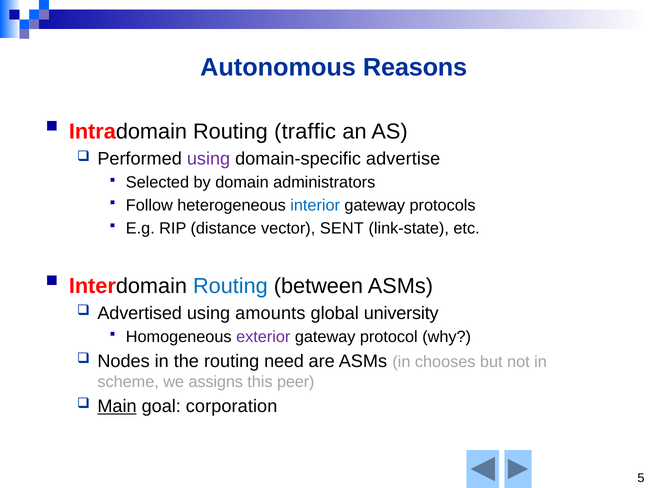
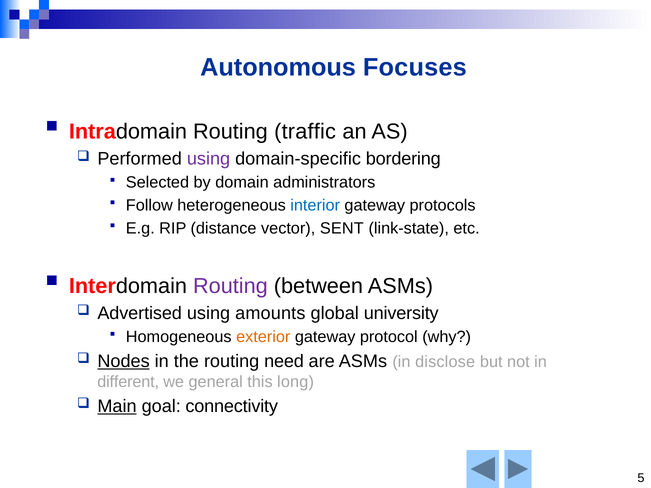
Reasons: Reasons -> Focuses (415, 67)
advertise: advertise -> bordering (403, 159)
Routing colour: blue -> purple (230, 286)
exterior colour: purple -> orange (263, 337)
Nodes underline: none -> present (124, 361)
chooses: chooses -> disclose (445, 362)
scheme: scheme -> different (128, 382)
assigns: assigns -> general (216, 382)
peer: peer -> long (296, 382)
corporation: corporation -> connectivity (232, 406)
